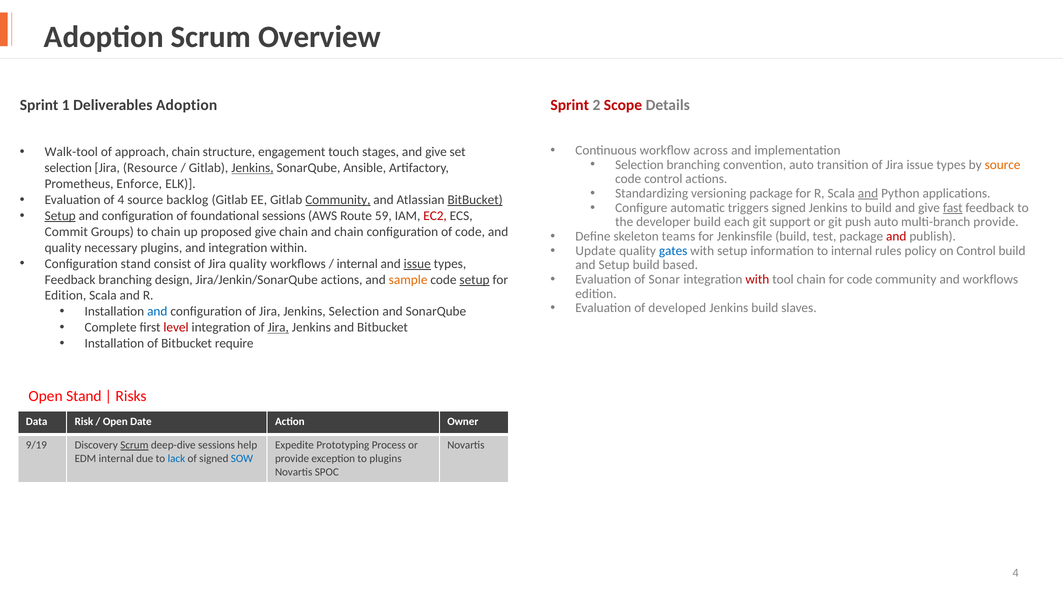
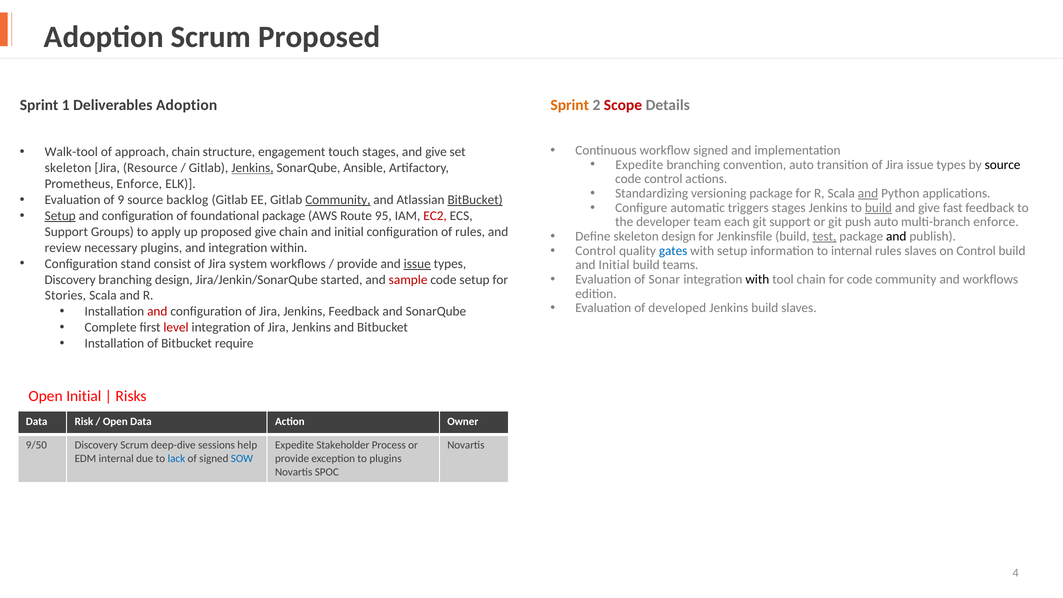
Scrum Overview: Overview -> Proposed (319, 37)
Sprint colour: red -> orange (570, 105)
workflow across: across -> signed (711, 150)
Selection: Selection -> Expedite (639, 165)
source colour: orange -> black (1003, 165)
selection: selection -> skeleton (68, 168)
of 4: 4 -> 9 (121, 200)
triggers signed: signed -> stages (789, 208)
build underline: none -> present (878, 208)
fast underline: present -> none (953, 208)
foundational sessions: sessions -> package (284, 216)
59: 59 -> 95 (383, 216)
developer build: build -> team (707, 222)
multi-branch provide: provide -> enforce (996, 222)
Commit: Commit -> Support (66, 232)
to chain: chain -> apply (166, 232)
chain and chain: chain -> initial (349, 232)
of code: code -> rules (470, 232)
skeleton teams: teams -> design (679, 236)
test underline: none -> present (825, 236)
and colour: red -> black (896, 236)
quality: quality -> review (63, 248)
Update: Update -> Control (596, 251)
rules policy: policy -> slaves (921, 251)
Jira quality: quality -> system (248, 264)
internal: internal -> provide (357, 264)
Setup: Setup -> Initial (614, 265)
based: based -> teams (680, 265)
with colour: red -> black (757, 279)
Feedback: Feedback -> Discovery (70, 280)
Jira/Jenkin/SonarQube actions: actions -> started (342, 280)
sample colour: orange -> red (408, 280)
setup underline: present -> none (475, 280)
Edition: Edition -> Stories (65, 296)
and colour: blue -> red (157, 312)
Jenkins Selection: Selection -> Feedback (354, 312)
Jira underline: present -> none (278, 327)
Open Stand: Stand -> Initial (84, 396)
Open Date: Date -> Data (141, 422)
9/19: 9/19 -> 9/50 (36, 445)
Scrum underline: present -> none (134, 445)
Prototyping: Prototyping -> Stakeholder (343, 445)
